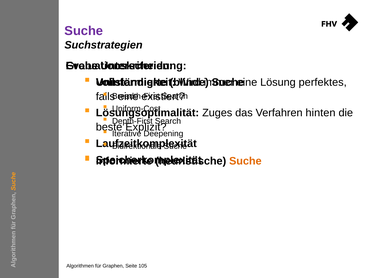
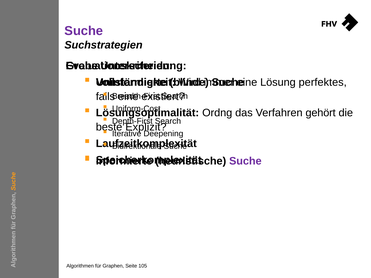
Zuges: Zuges -> Ordng (217, 113)
hinten: hinten -> gehört (321, 113)
Suche colour: orange -> purple (245, 161)
